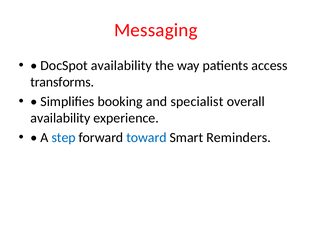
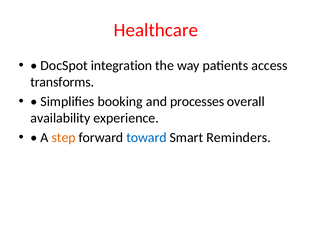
Messaging: Messaging -> Healthcare (156, 30)
DocSpot availability: availability -> integration (121, 65)
specialist: specialist -> processes (197, 102)
step colour: blue -> orange (64, 138)
